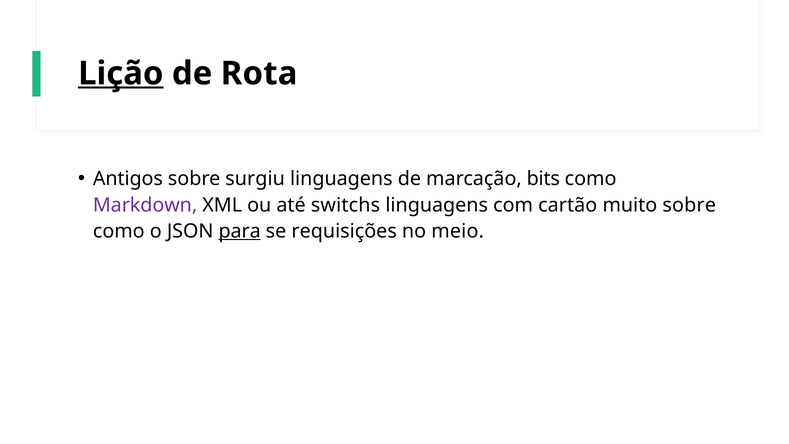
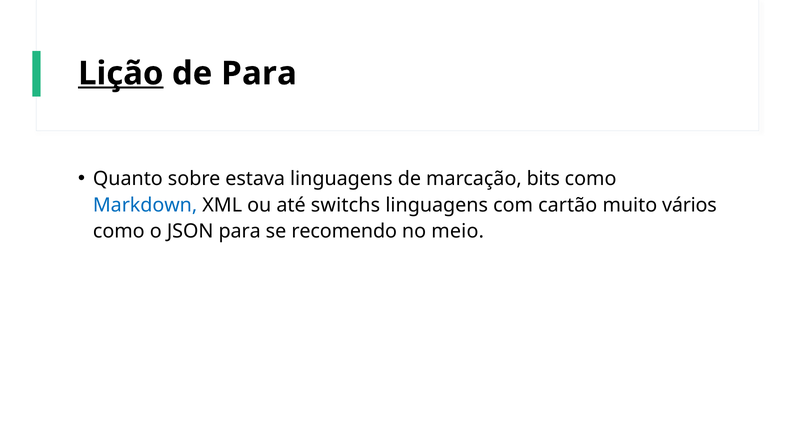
de Rota: Rota -> Para (259, 73)
Antigos: Antigos -> Quanto (128, 179)
surgiu: surgiu -> estava (255, 179)
Markdown colour: purple -> blue (145, 205)
muito sobre: sobre -> vários (689, 205)
para underline: present -> none (240, 231)
requisições: requisições -> recomendo (344, 231)
